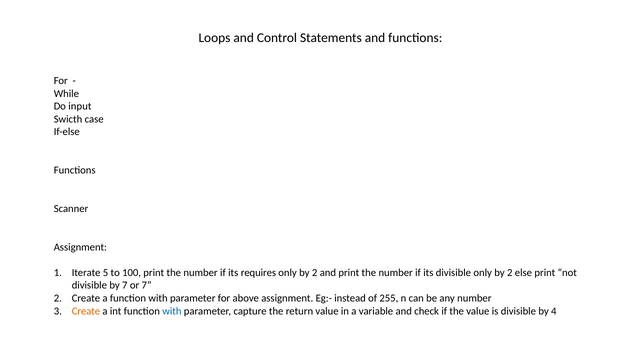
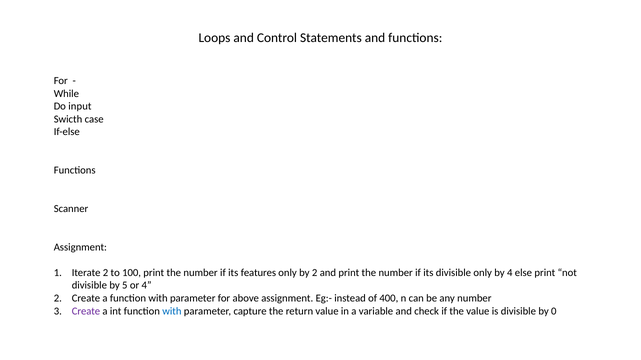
Iterate 5: 5 -> 2 (106, 273)
requires: requires -> features (258, 273)
divisible only by 2: 2 -> 4 (510, 273)
by 7: 7 -> 5 (125, 286)
or 7: 7 -> 4 (147, 286)
255: 255 -> 400 (389, 299)
Create colour: orange -> purple (86, 311)
4: 4 -> 0 (554, 311)
